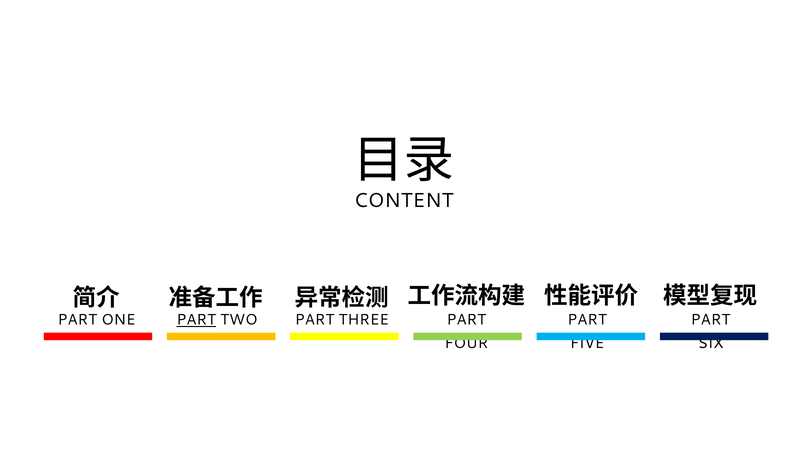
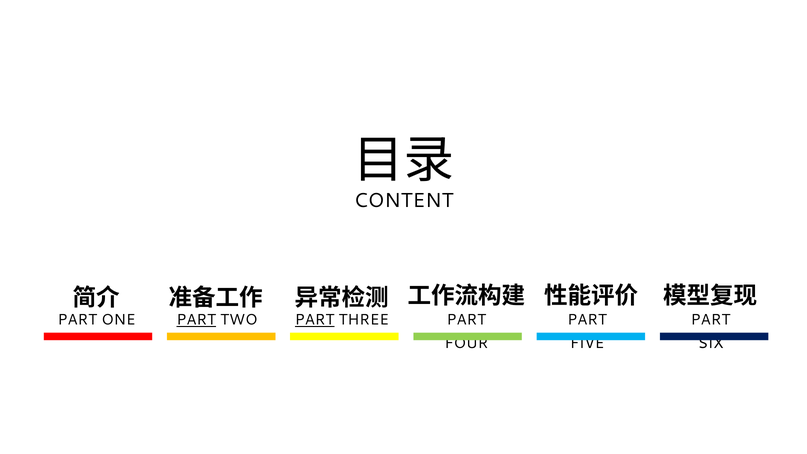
PART underline: none -> present (315, 320)
